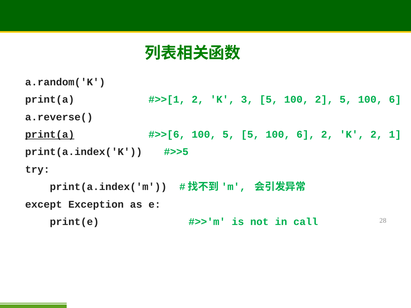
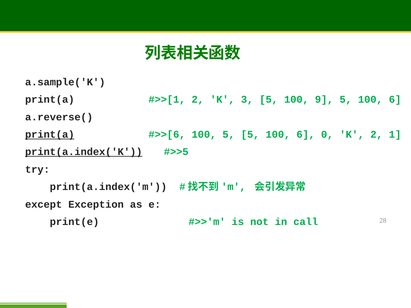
a.random('K: a.random('K -> a.sample('K (65, 82)
100 2: 2 -> 9 (324, 100)
6 2: 2 -> 0 (327, 135)
print(a.index('K underline: none -> present (84, 152)
